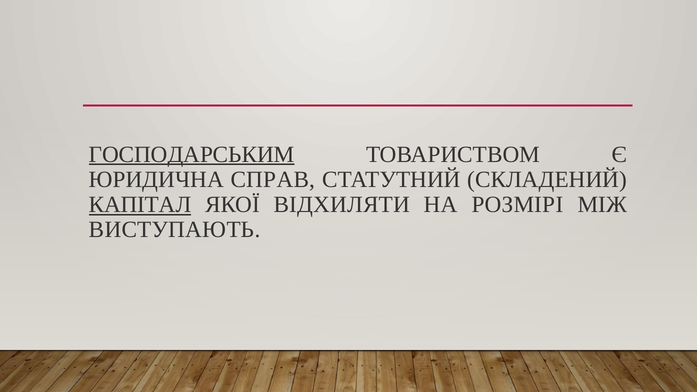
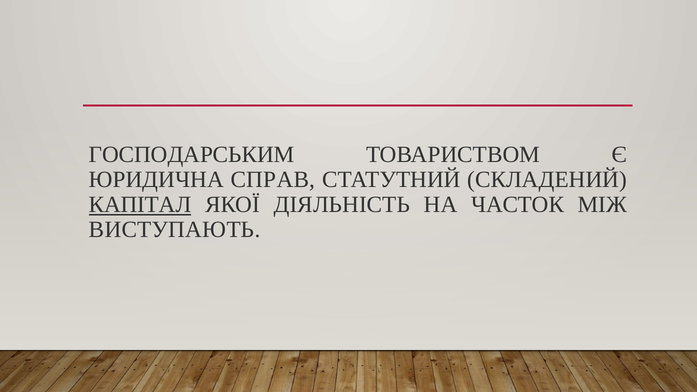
ГОСПОДАРСЬКИМ underline: present -> none (192, 154)
ВІДХИЛЯТИ: ВІДХИЛЯТИ -> ДІЯЛЬНІСТЬ (342, 205)
РОЗМІРІ: РОЗМІРІ -> ЧАСТОК (518, 205)
